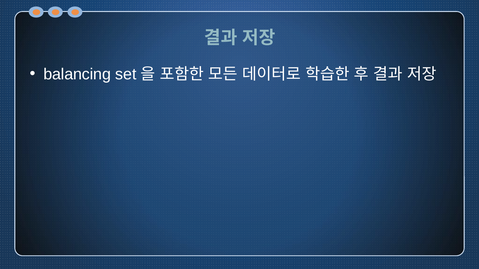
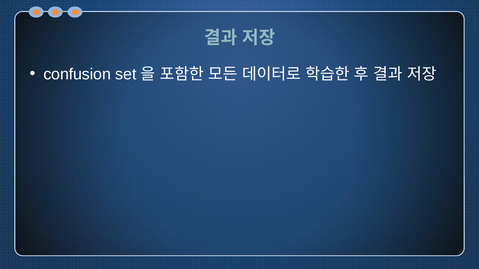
balancing: balancing -> confusion (77, 74)
